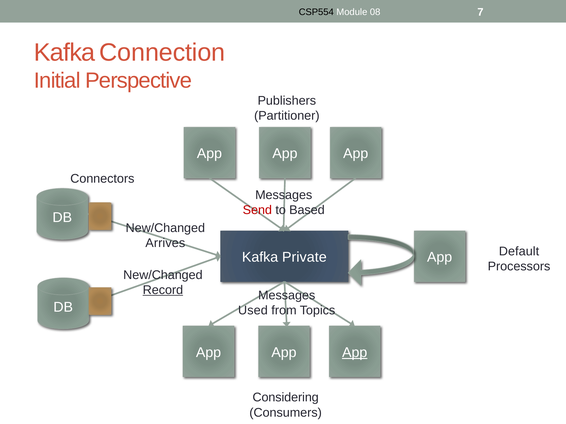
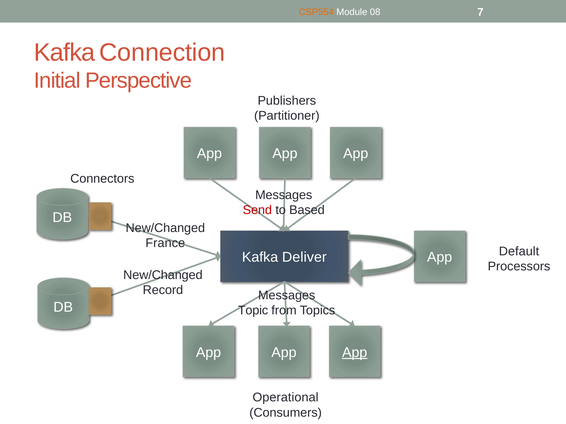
CSP554 colour: black -> orange (316, 12)
Arrives: Arrives -> France (165, 243)
Private: Private -> Deliver (304, 258)
Record underline: present -> none (163, 290)
Used: Used -> Topic (253, 311)
Considering: Considering -> Operational (286, 398)
